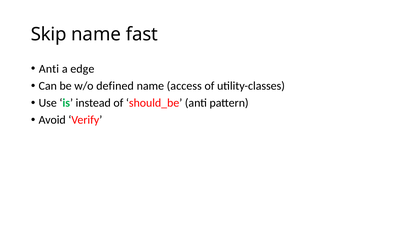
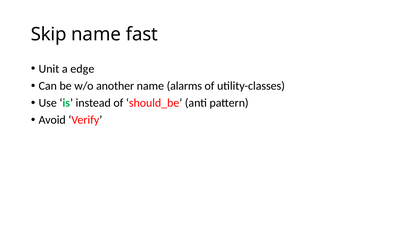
Anti: Anti -> Unit (49, 69)
defined: defined -> another (115, 86)
access: access -> alarms (184, 86)
